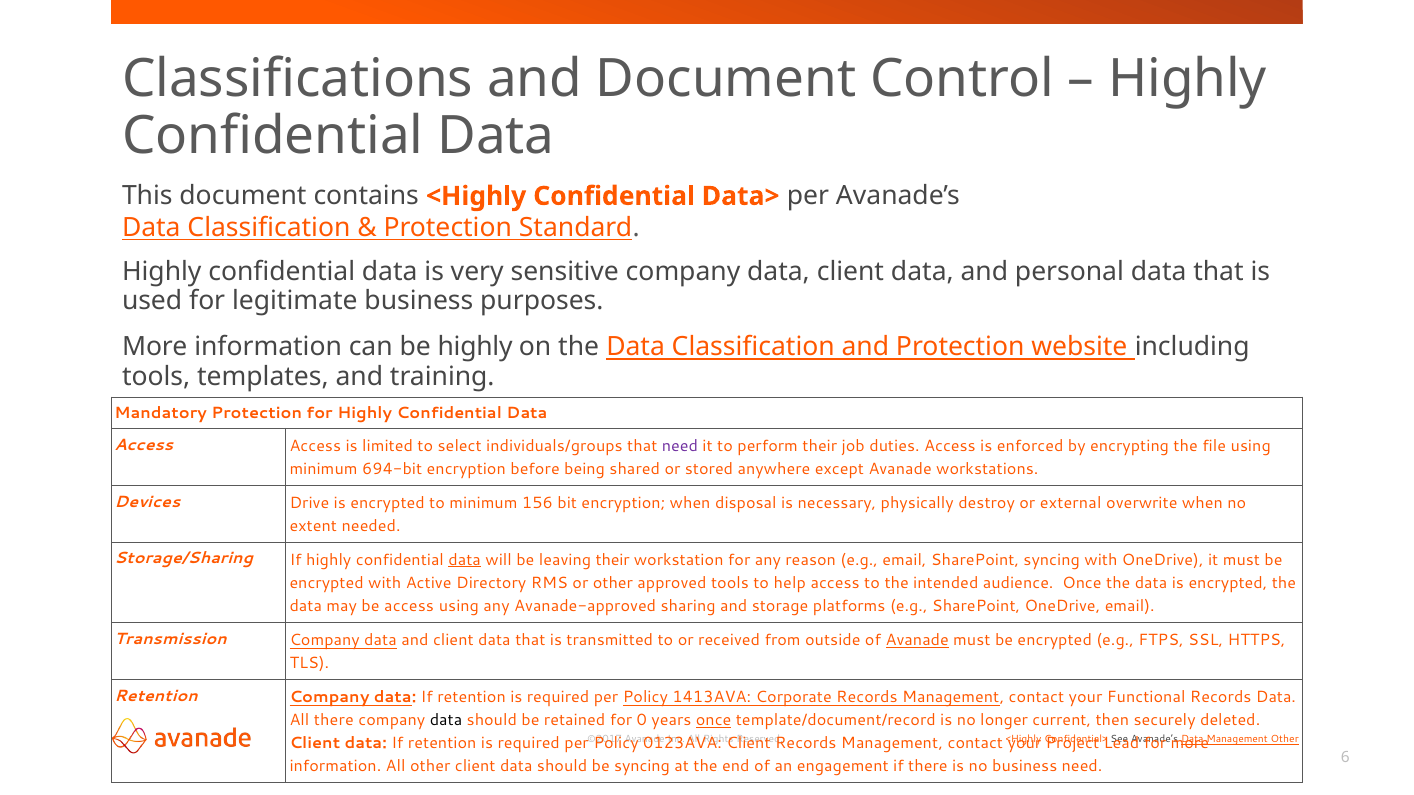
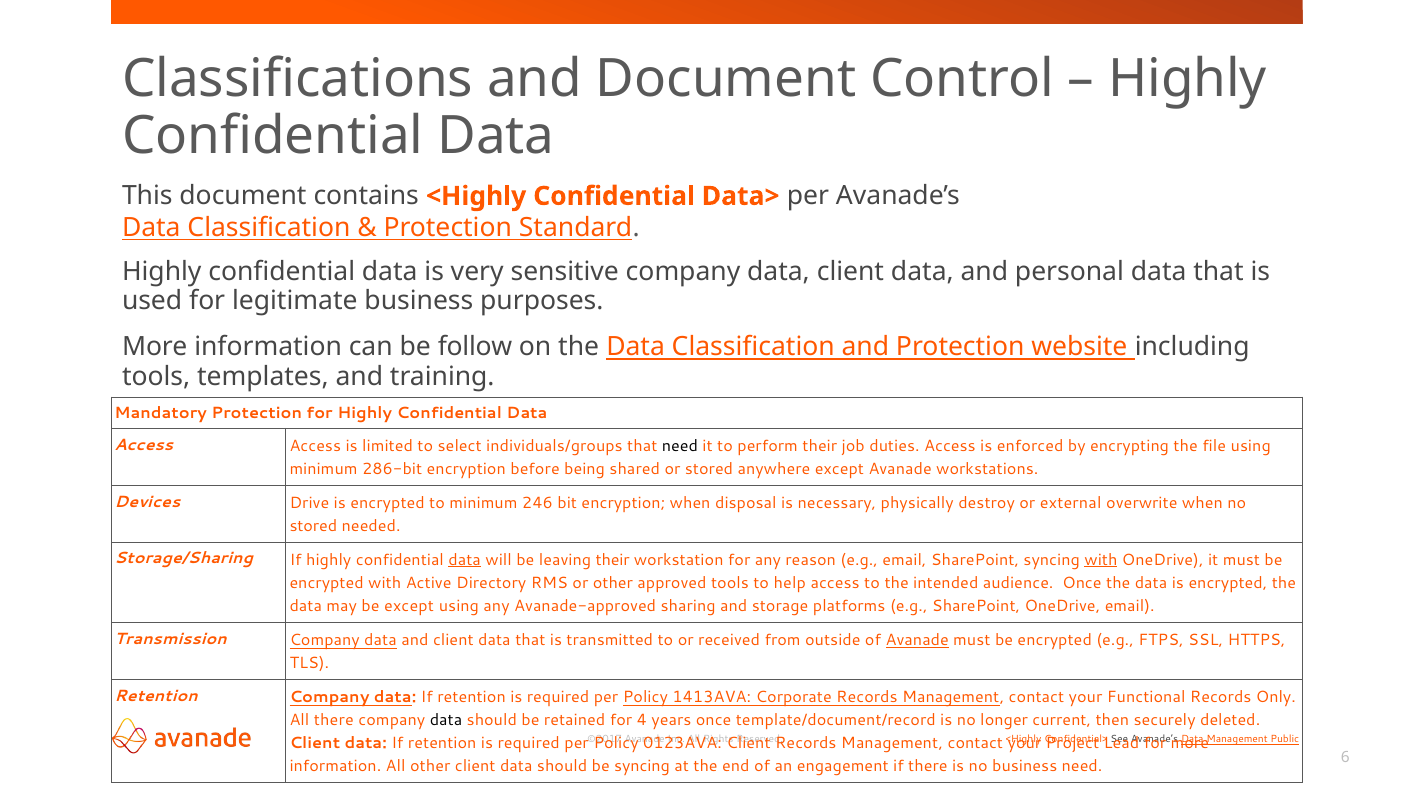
be highly: highly -> follow (475, 347)
need colour: purple -> black (680, 446)
694-bit: 694-bit -> 286-bit (392, 469)
156: 156 -> 246 (537, 503)
extent: extent -> stored (313, 526)
with underline: none -> present (1101, 560)
be access: access -> except (409, 607)
Records Data: Data -> Only (1276, 697)
0: 0 -> 4 (642, 721)
once underline: present -> none (714, 721)
Management Other: Other -> Public (1285, 740)
